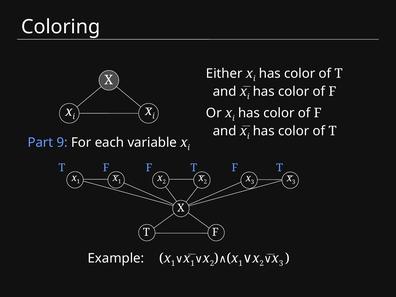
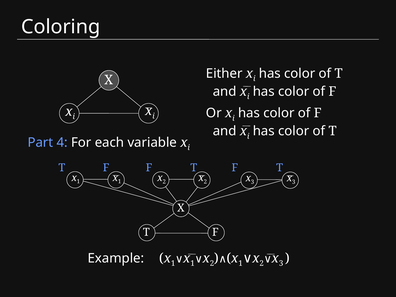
9: 9 -> 4 (62, 143)
